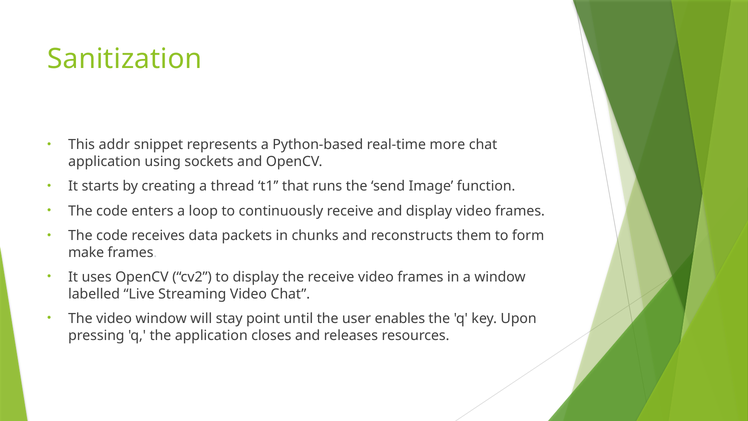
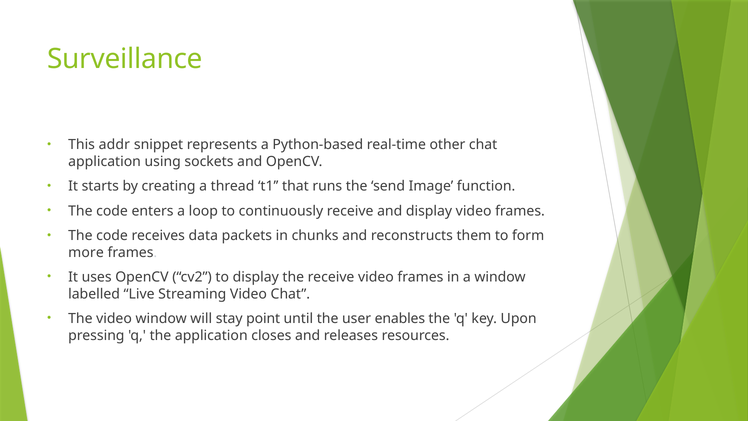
Sanitization: Sanitization -> Surveillance (125, 59)
more: more -> other (447, 145)
make: make -> more (86, 252)
